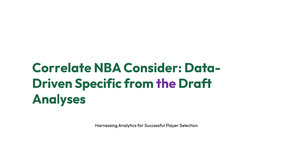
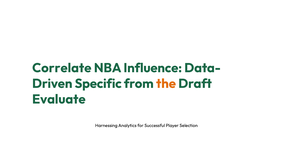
Consider: Consider -> Influence (153, 68)
the colour: purple -> orange (166, 83)
Analyses: Analyses -> Evaluate (59, 99)
